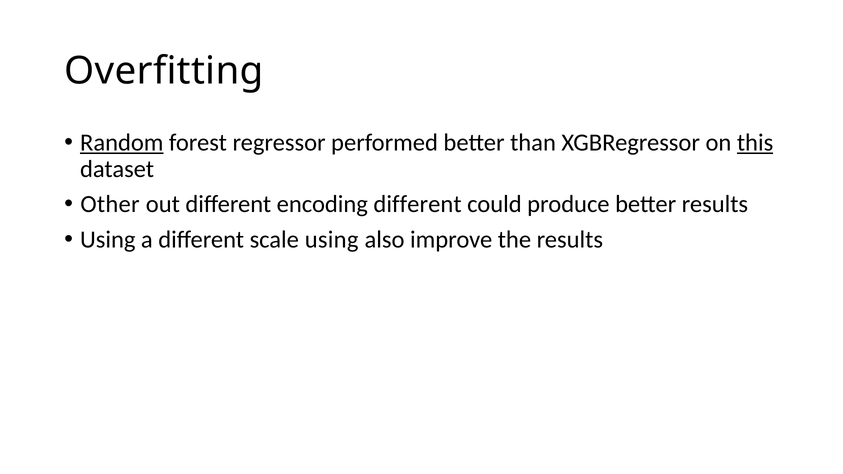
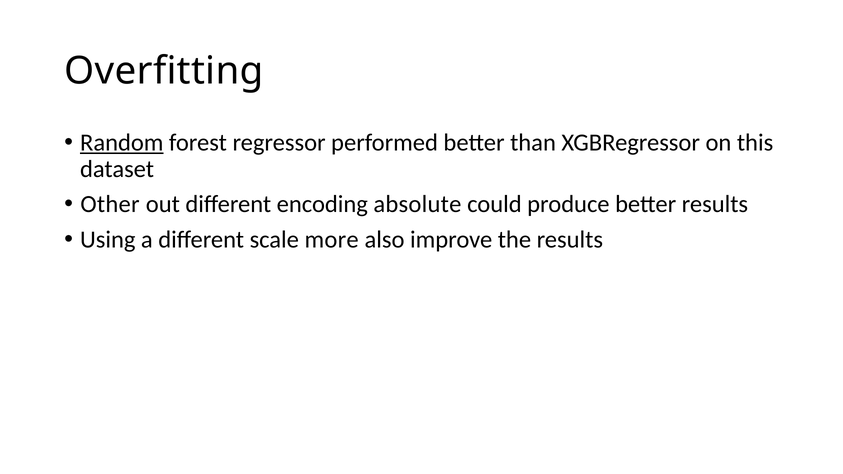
this underline: present -> none (755, 143)
encoding different: different -> absolute (417, 204)
scale using: using -> more (332, 240)
